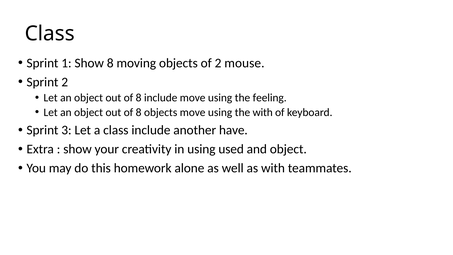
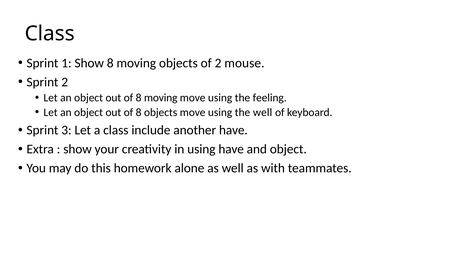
of 8 include: include -> moving (161, 98)
the with: with -> well (263, 112)
using used: used -> have (231, 149)
